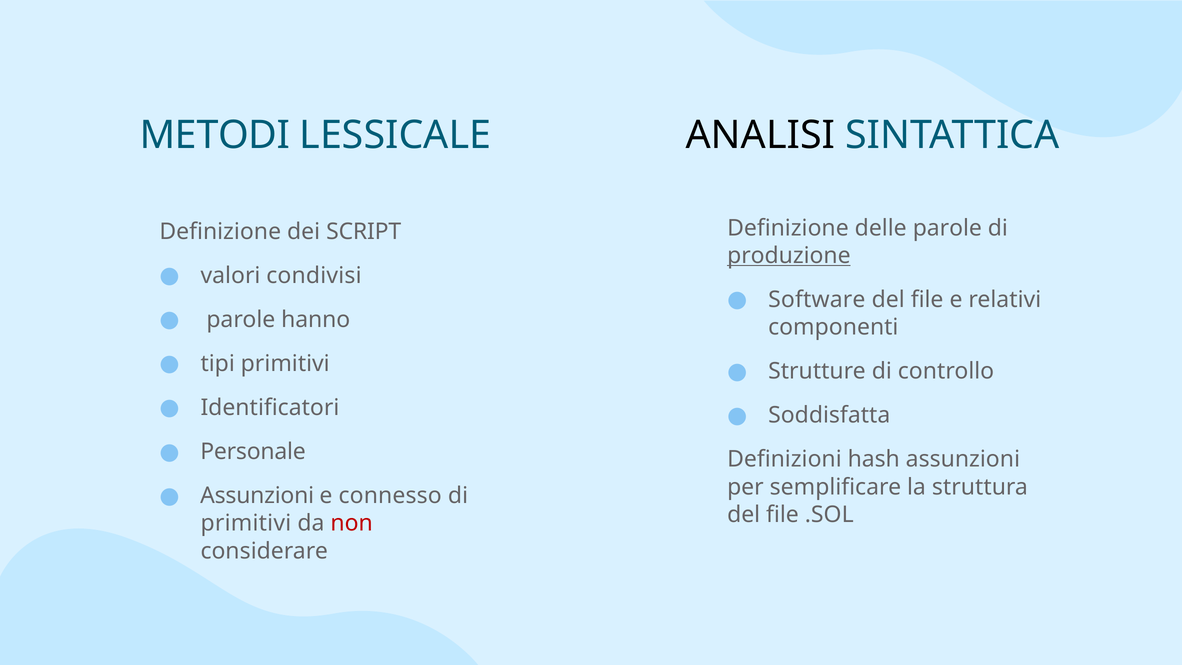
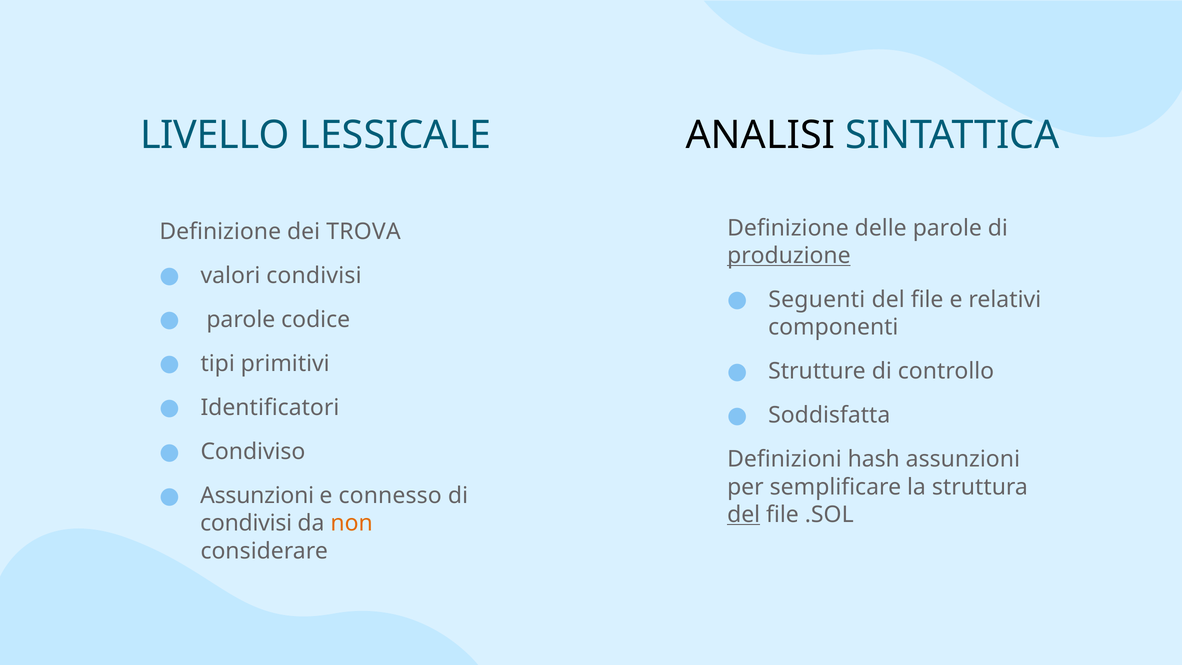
METODI: METODI -> LIVELLO (215, 135)
SCRIPT: SCRIPT -> TROVA (363, 232)
Software: Software -> Seguenti (817, 300)
hanno: hanno -> codice (316, 320)
Personale: Personale -> Condiviso (253, 452)
del underline: none -> present (744, 514)
primitivi: primitivi -> condivisi (246, 523)
non colour: red -> orange (352, 523)
